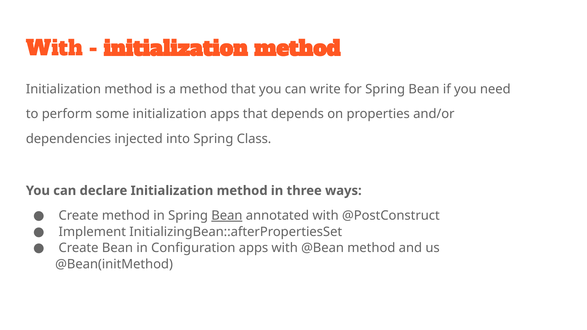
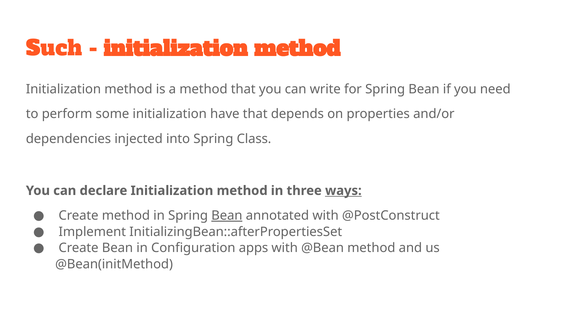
With: With -> Such (54, 49)
initialization apps: apps -> have (225, 114)
ways underline: none -> present (343, 191)
